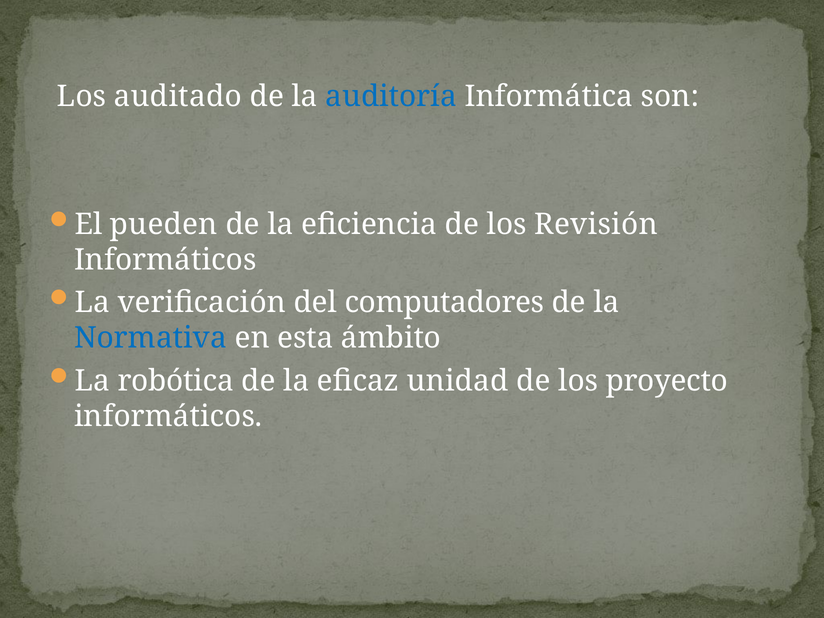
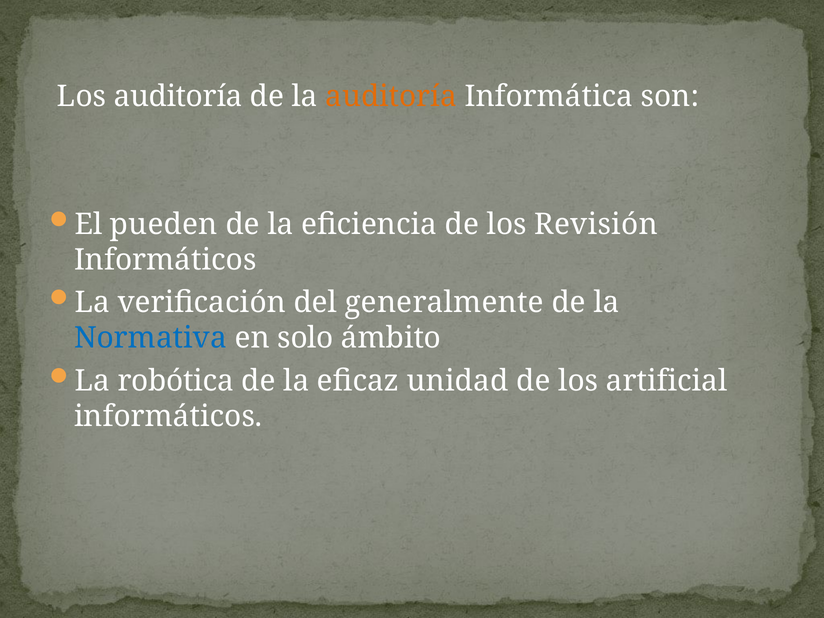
Los auditado: auditado -> auditoría (178, 97)
auditoría colour: blue -> orange (391, 97)
computadores: computadores -> generalmente (444, 302)
esta: esta -> solo (305, 338)
proyecto: proyecto -> artificial (667, 381)
